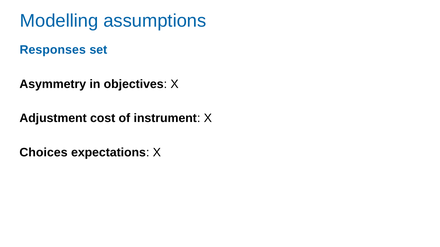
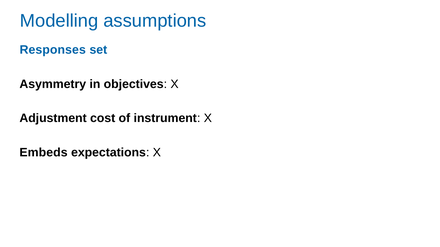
Choices: Choices -> Embeds (44, 153)
